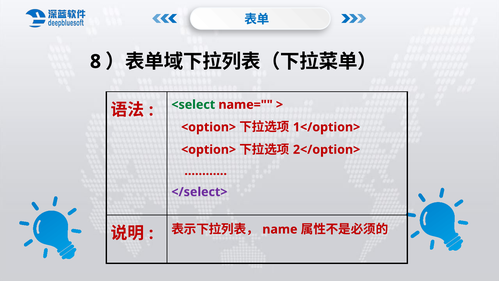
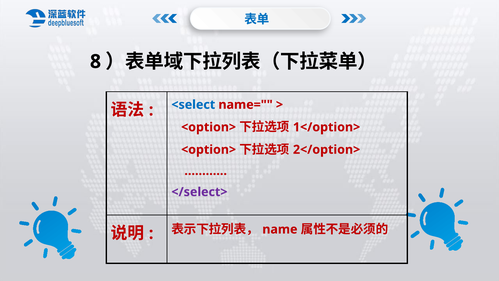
<select colour: green -> blue (193, 105)
